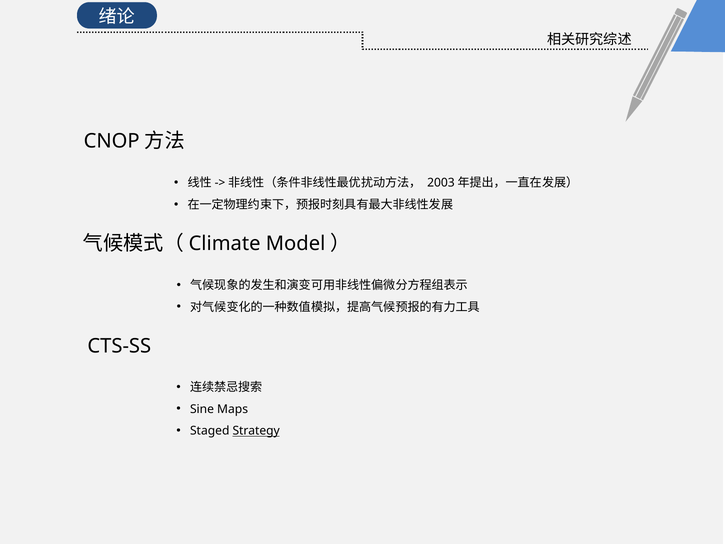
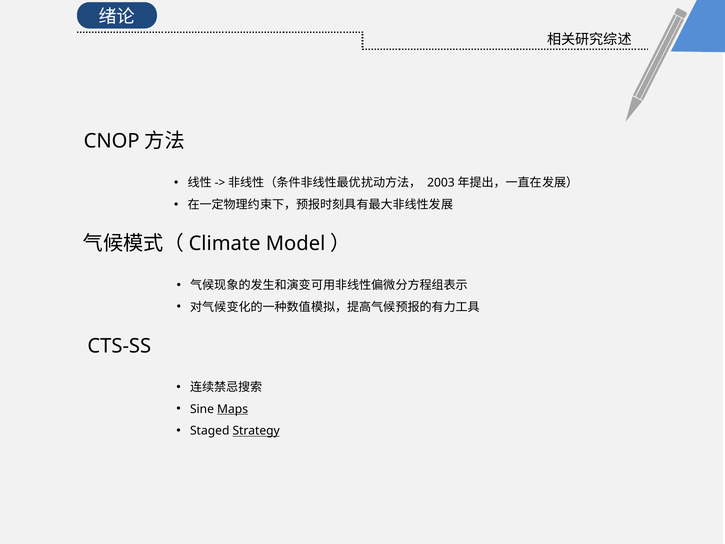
Maps underline: none -> present (233, 409)
